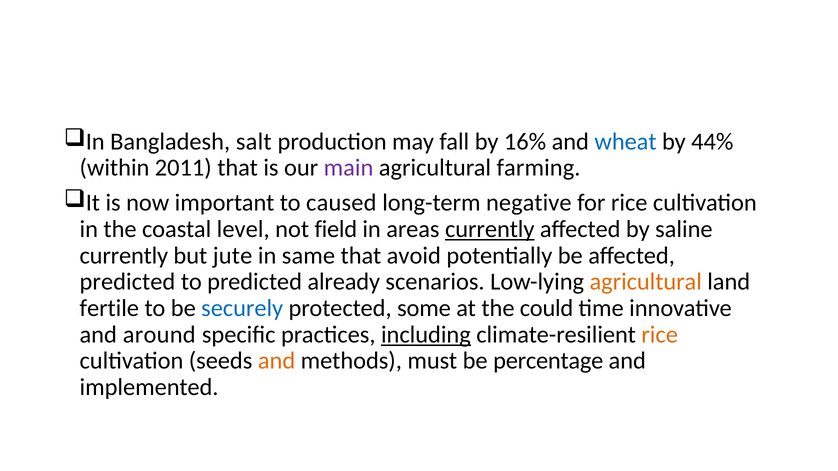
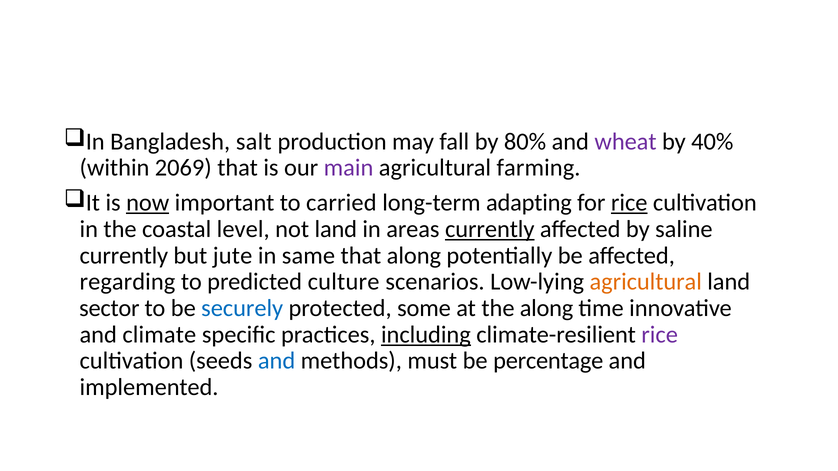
16%: 16% -> 80% (525, 142)
wheat colour: blue -> purple (626, 142)
44%: 44% -> 40% (712, 142)
2011: 2011 -> 2069 (183, 168)
now underline: none -> present (148, 203)
caused: caused -> carried (341, 203)
negative: negative -> adapting (529, 203)
rice underline: none -> present (629, 203)
not field: field -> land (336, 229)
that avoid: avoid -> along (414, 256)
predicted: predicted -> regarding (127, 282)
already: already -> culture (344, 282)
fertile: fertile -> sector (109, 308)
the could: could -> along (547, 308)
around: around -> climate (159, 335)
rice colour: orange -> purple (660, 335)
and colour: orange -> blue (277, 361)
